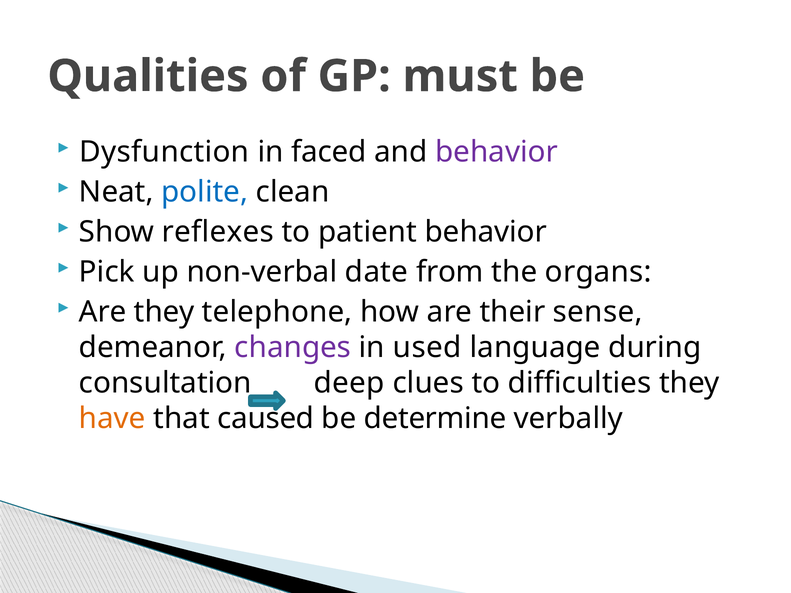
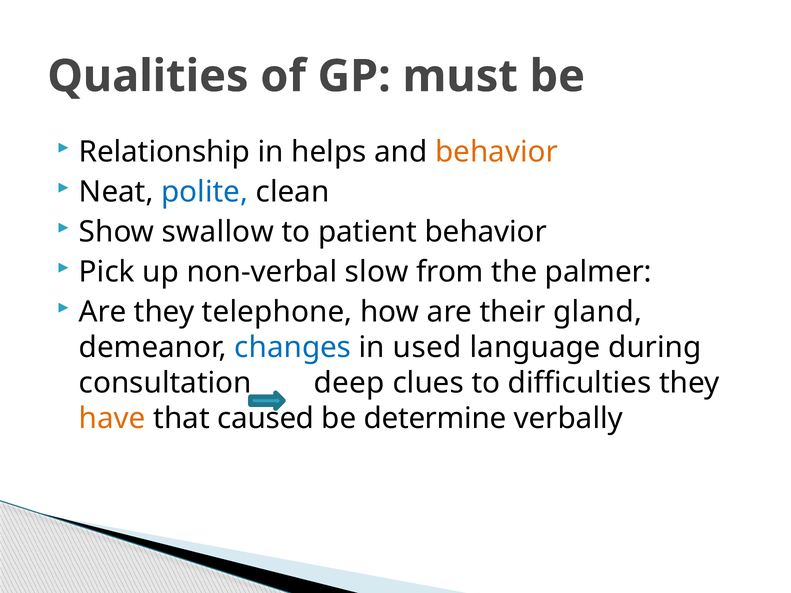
Dysfunction: Dysfunction -> Relationship (165, 152)
faced: faced -> helps (329, 152)
behavior colour: purple -> orange (497, 152)
reflexes: reflexes -> swallow (218, 232)
date: date -> slow (377, 272)
organs: organs -> palmer (598, 272)
sense: sense -> gland (598, 312)
changes colour: purple -> blue (293, 348)
